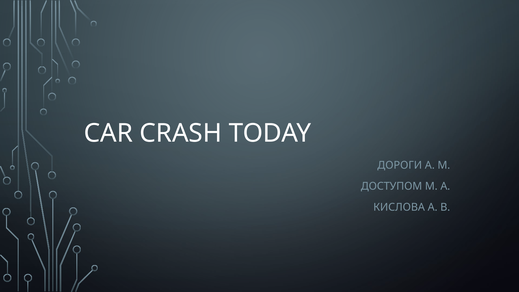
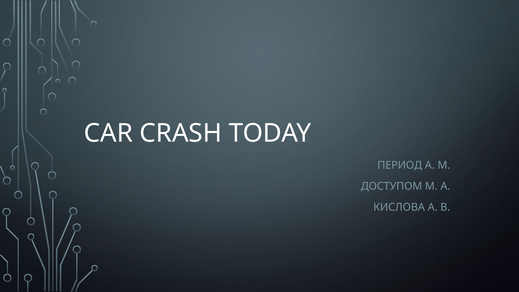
ДОРОГИ: ДОРОГИ -> ПЕРИОД (400, 165)
